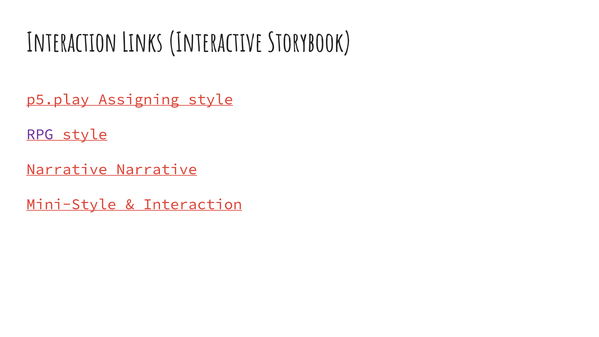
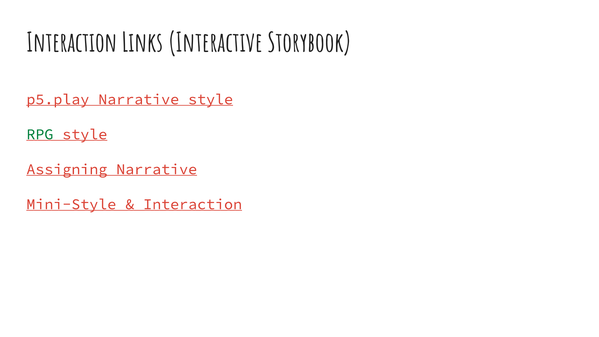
p5.play Assigning: Assigning -> Narrative (139, 99)
RPG colour: purple -> green (40, 134)
Narrative: Narrative -> Assigning (67, 169)
